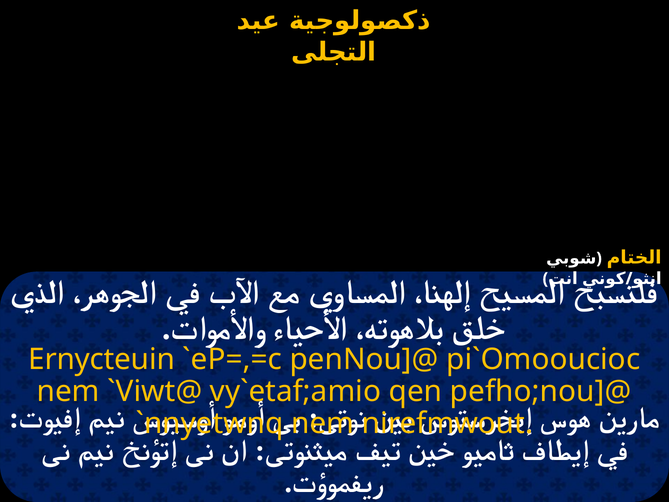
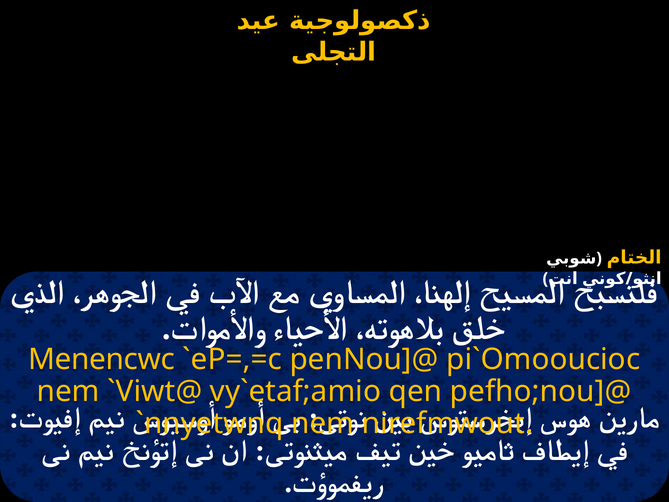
Ernycteuin: Ernycteuin -> Menencwc (102, 359)
